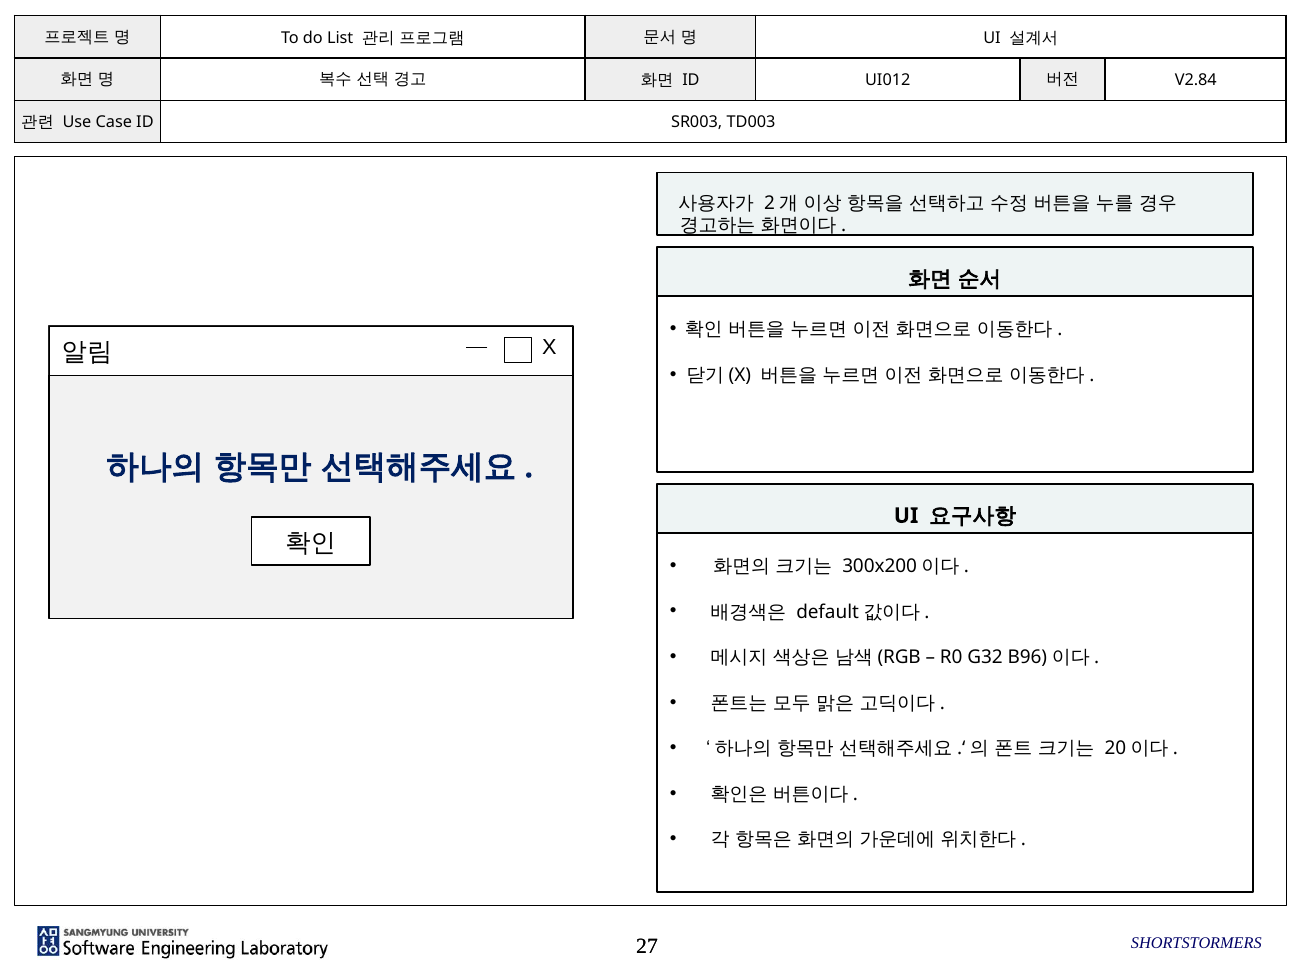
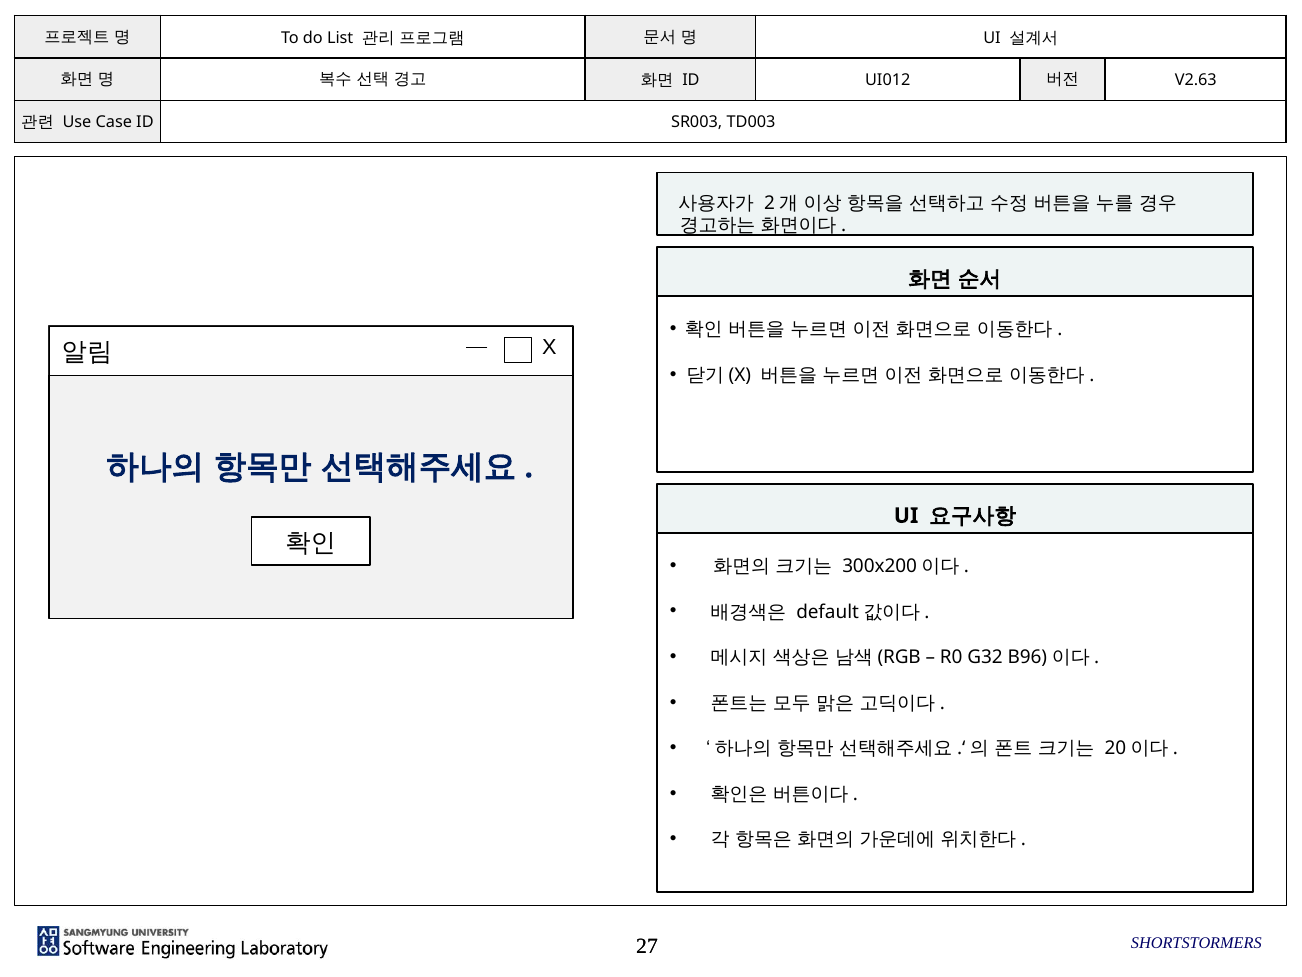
V2.84: V2.84 -> V2.63 (1196, 80)
